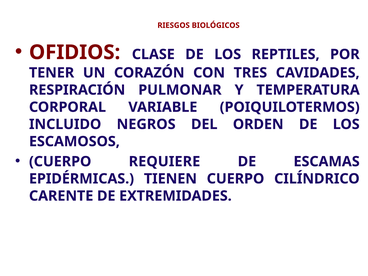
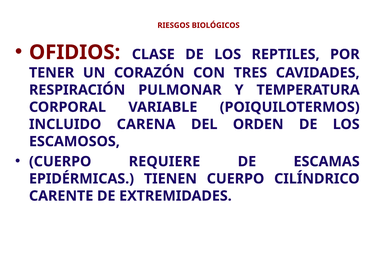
NEGROS: NEGROS -> CARENA (146, 124)
